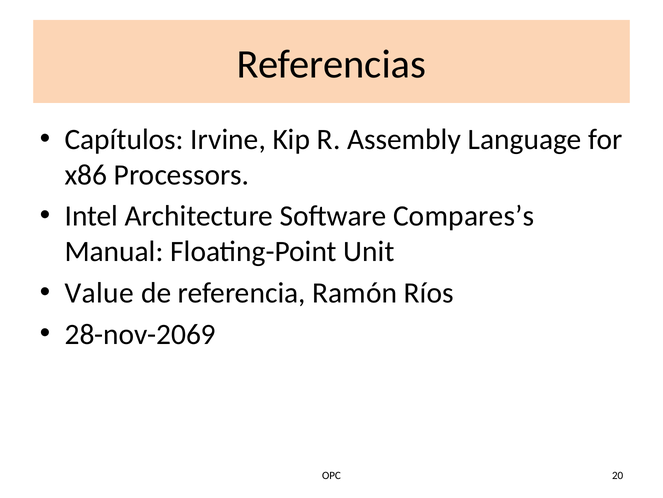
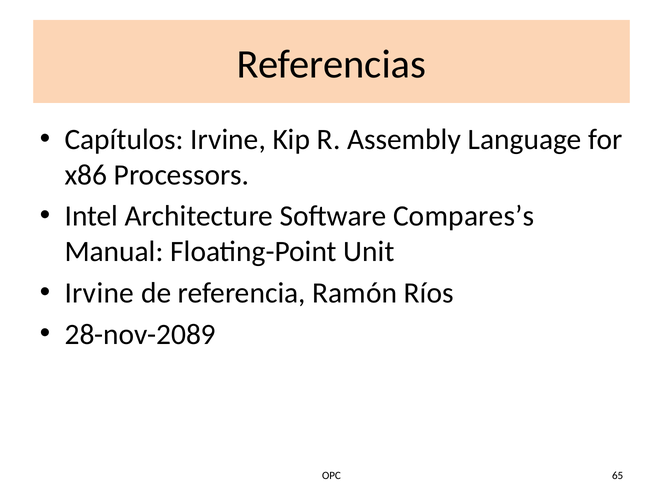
Value: Value -> Irvine (99, 292)
28-nov-2069: 28-nov-2069 -> 28-nov-2089 (140, 334)
20: 20 -> 65 (618, 475)
